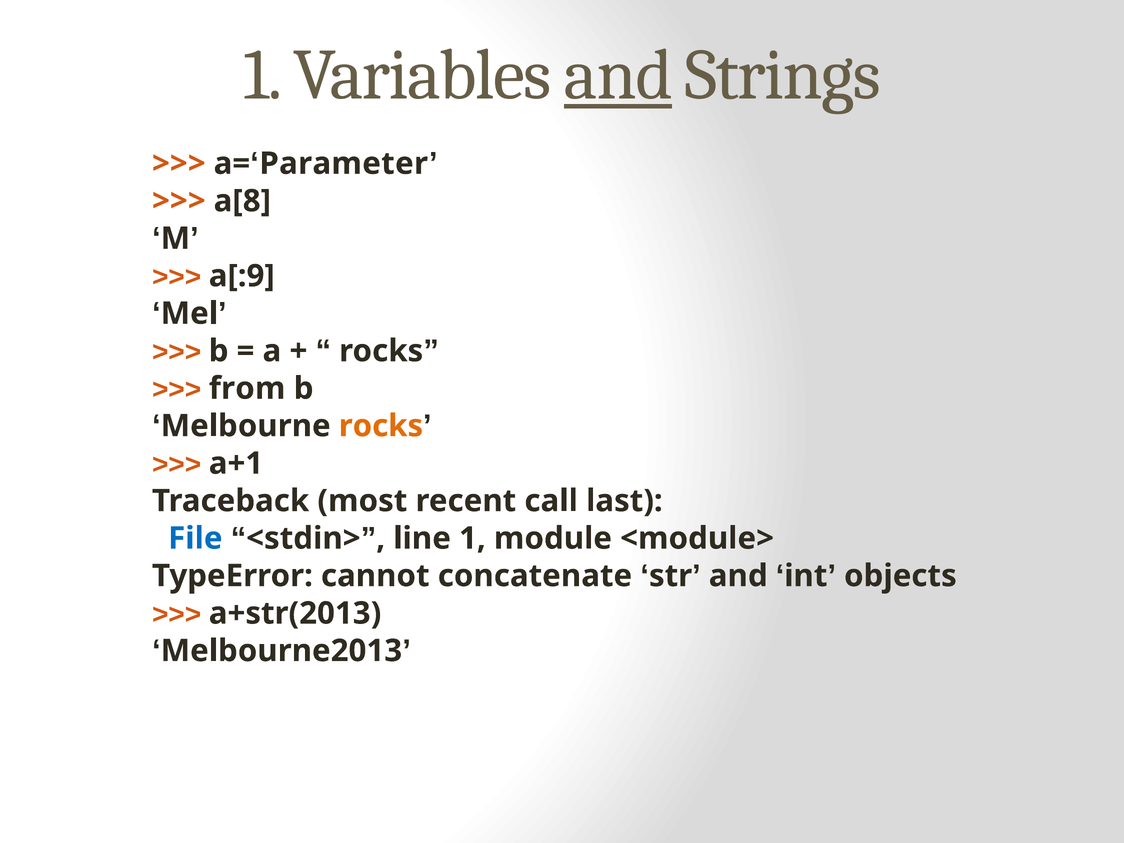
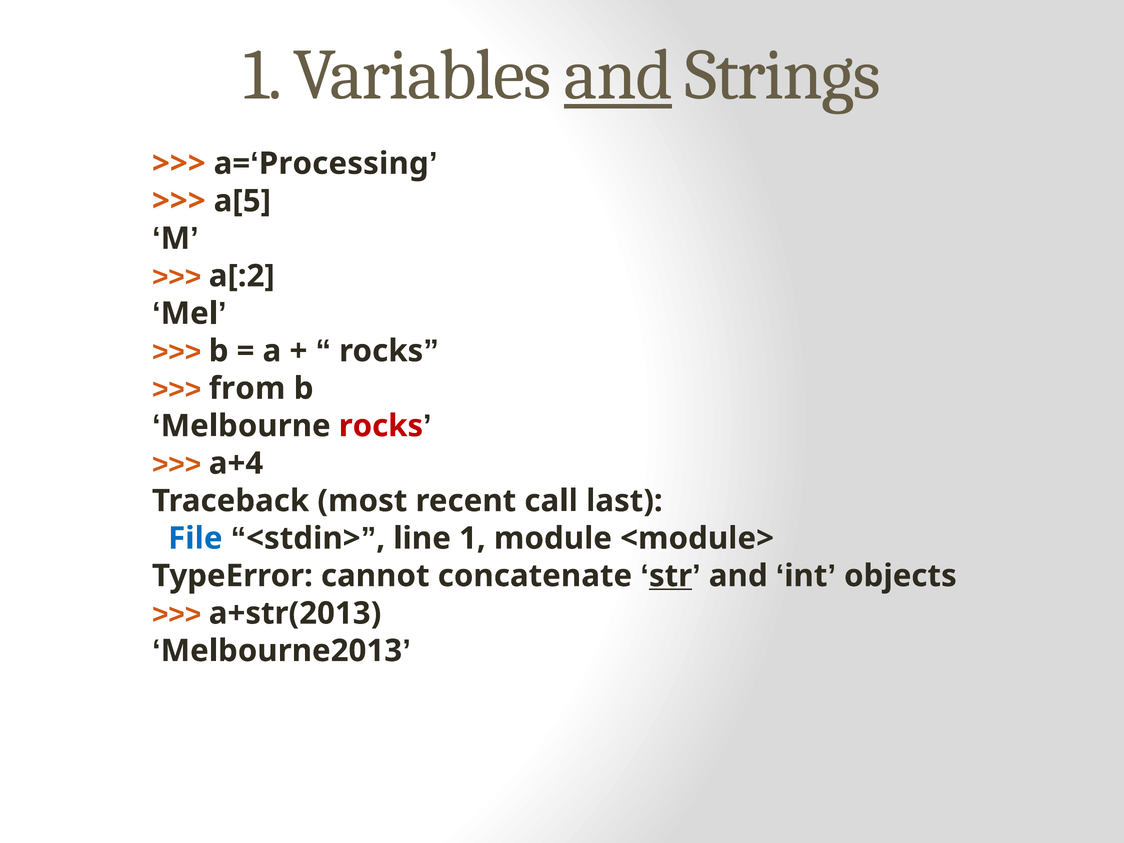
Parameter: Parameter -> Processing (344, 164)
a[8: a[8 -> a[5 (242, 201)
a[:9: a[:9 -> a[:2 (242, 276)
rocks colour: orange -> red (381, 426)
a+1: a+1 -> a+4 (236, 463)
str underline: none -> present (671, 576)
